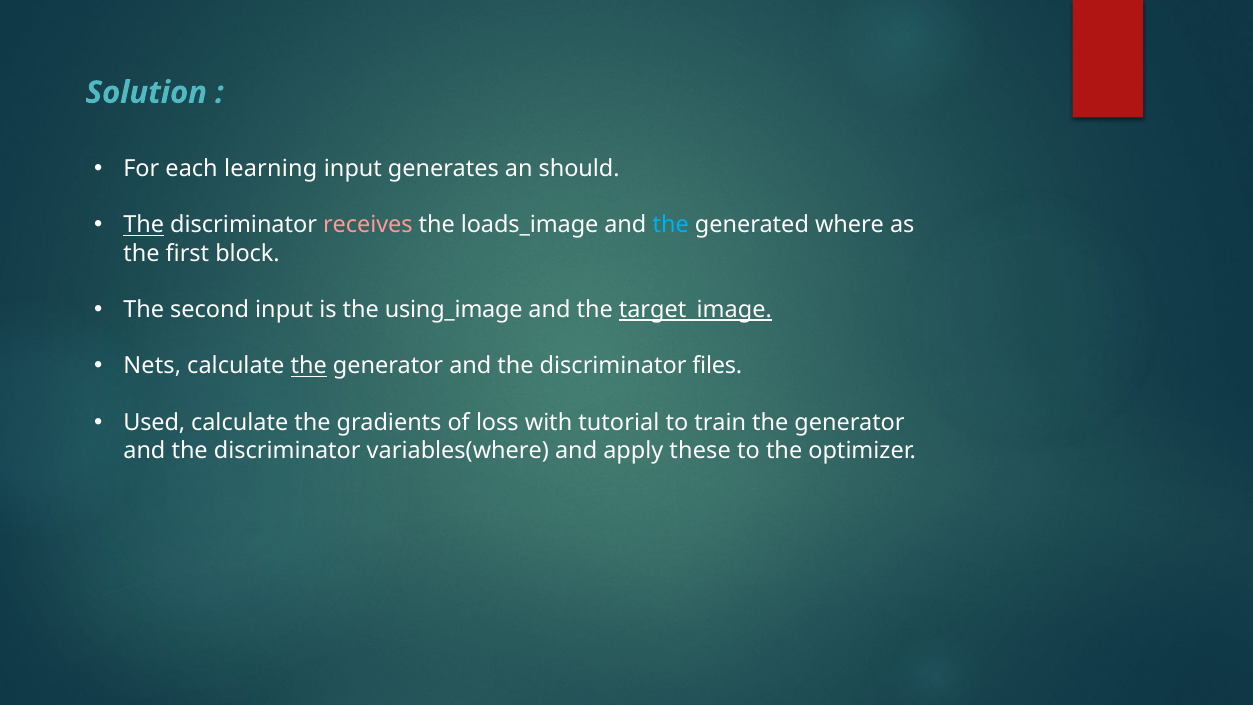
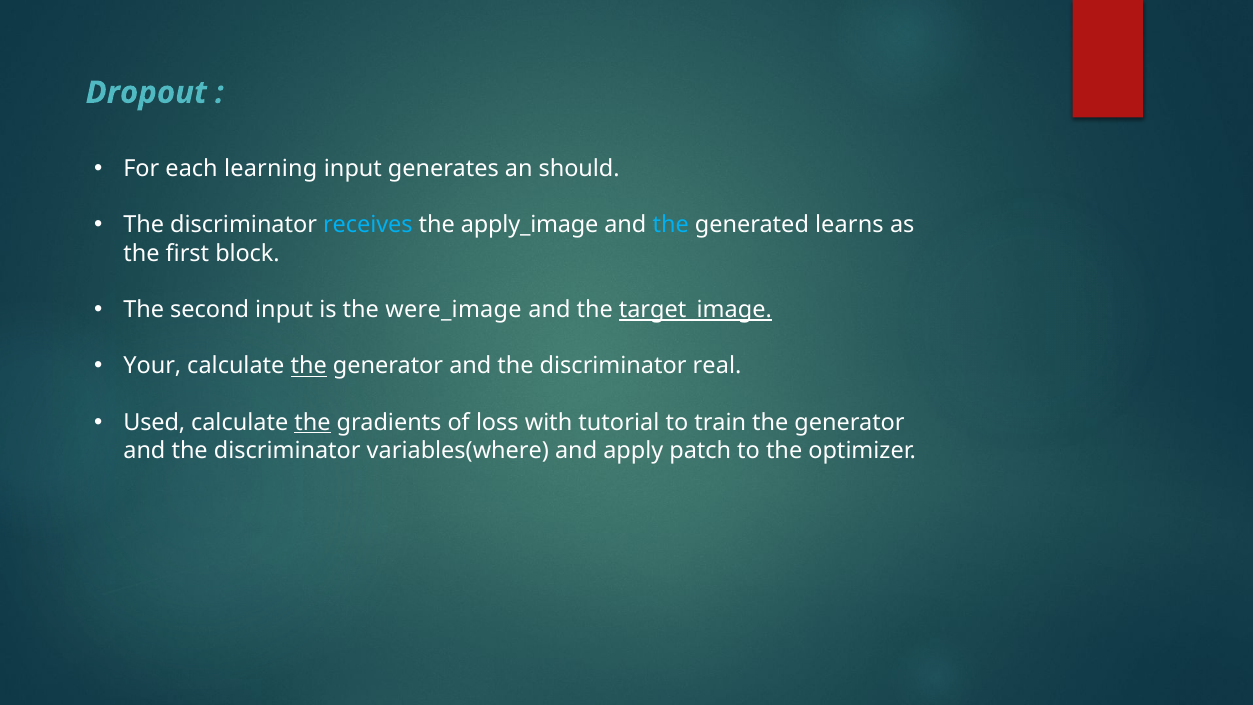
Solution: Solution -> Dropout (146, 93)
The underline: present -> none (144, 225)
receives colour: pink -> light blue (368, 225)
loads_image: loads_image -> apply_image (530, 225)
where: where -> learns (849, 225)
using_image: using_image -> were_image (454, 310)
Nets: Nets -> Your (152, 366)
files: files -> real (717, 366)
the underline: none -> present (312, 422)
these: these -> patch (700, 451)
